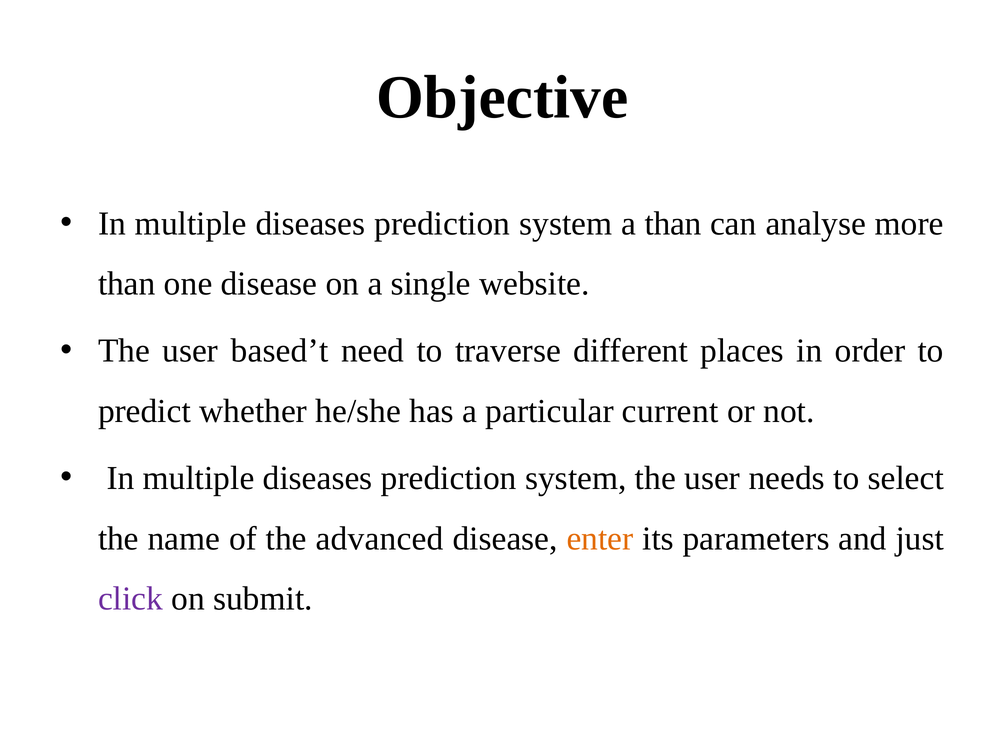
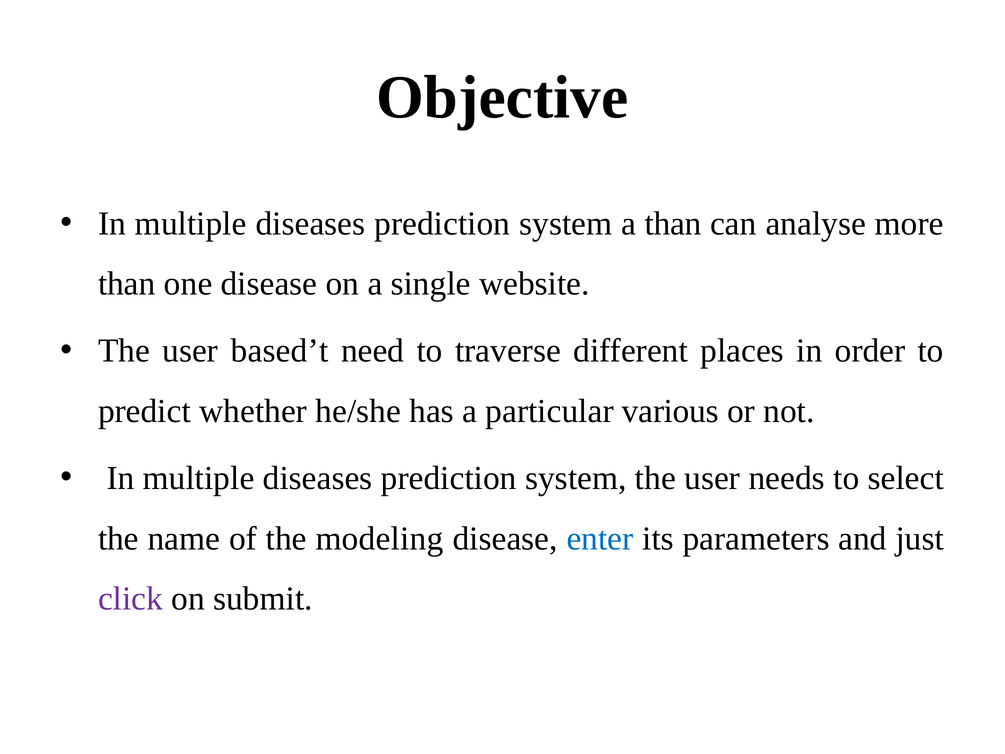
current: current -> various (670, 411)
advanced: advanced -> modeling (380, 538)
enter colour: orange -> blue (600, 538)
